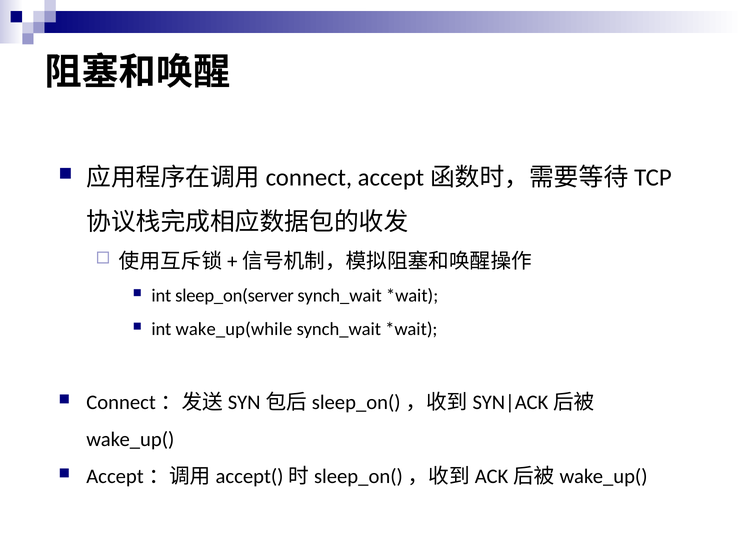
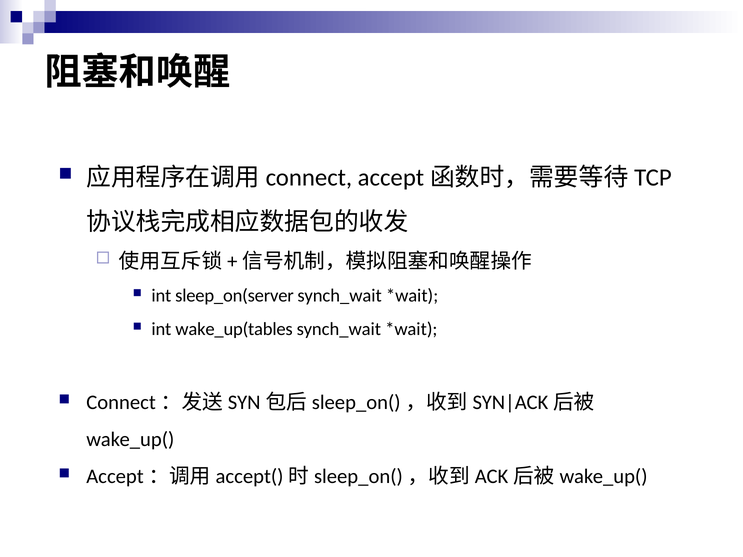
wake_up(while: wake_up(while -> wake_up(tables (234, 329)
